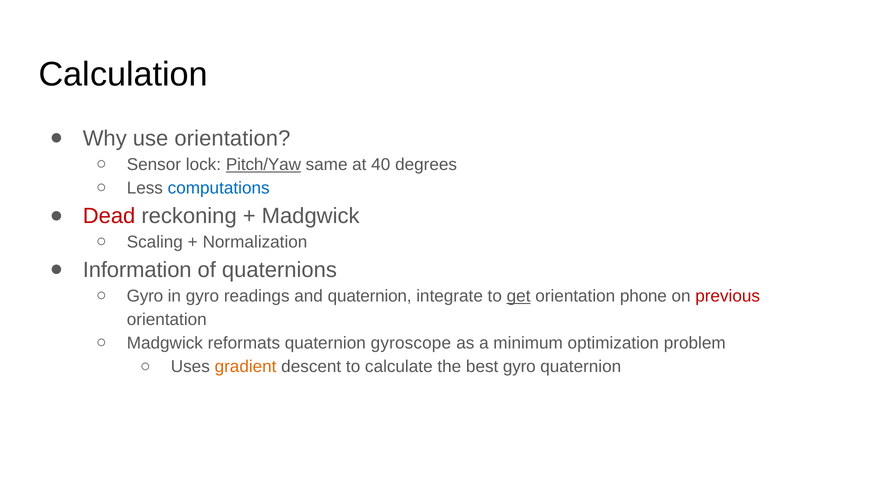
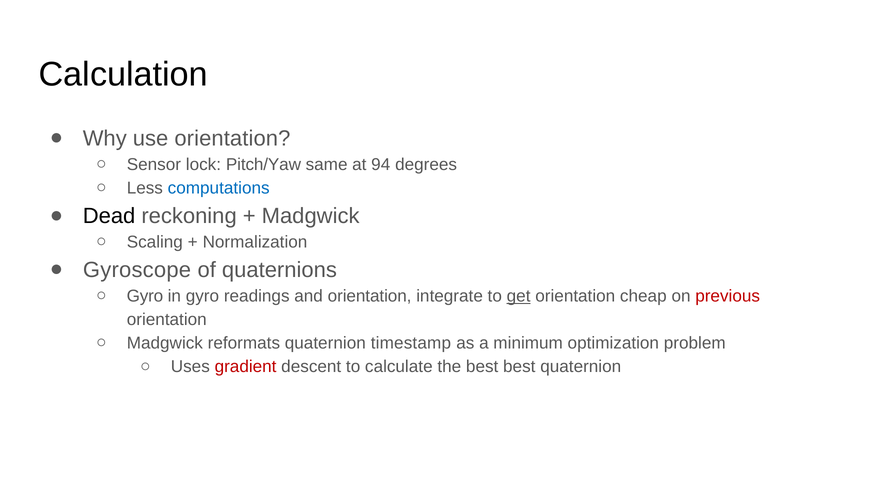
Pitch/Yaw underline: present -> none (263, 165)
40: 40 -> 94 (381, 165)
Dead colour: red -> black (109, 216)
Information: Information -> Gyroscope (137, 270)
and quaternion: quaternion -> orientation (370, 296)
phone: phone -> cheap (643, 296)
gyroscope: gyroscope -> timestamp (411, 343)
gradient colour: orange -> red (246, 367)
best gyro: gyro -> best (519, 367)
